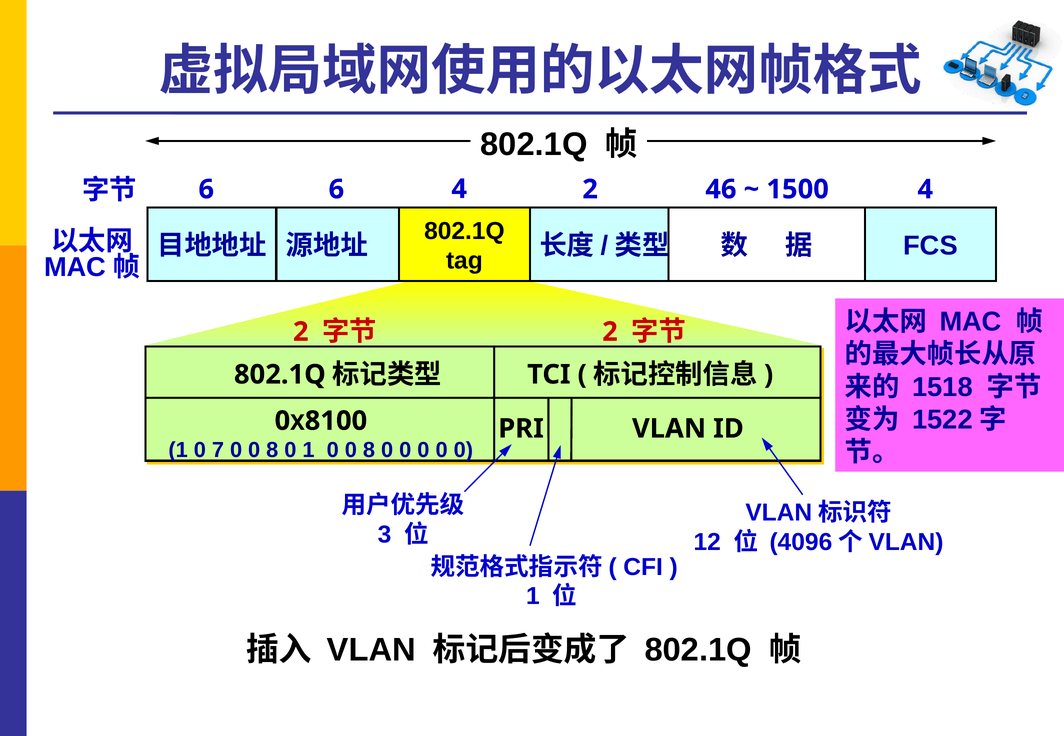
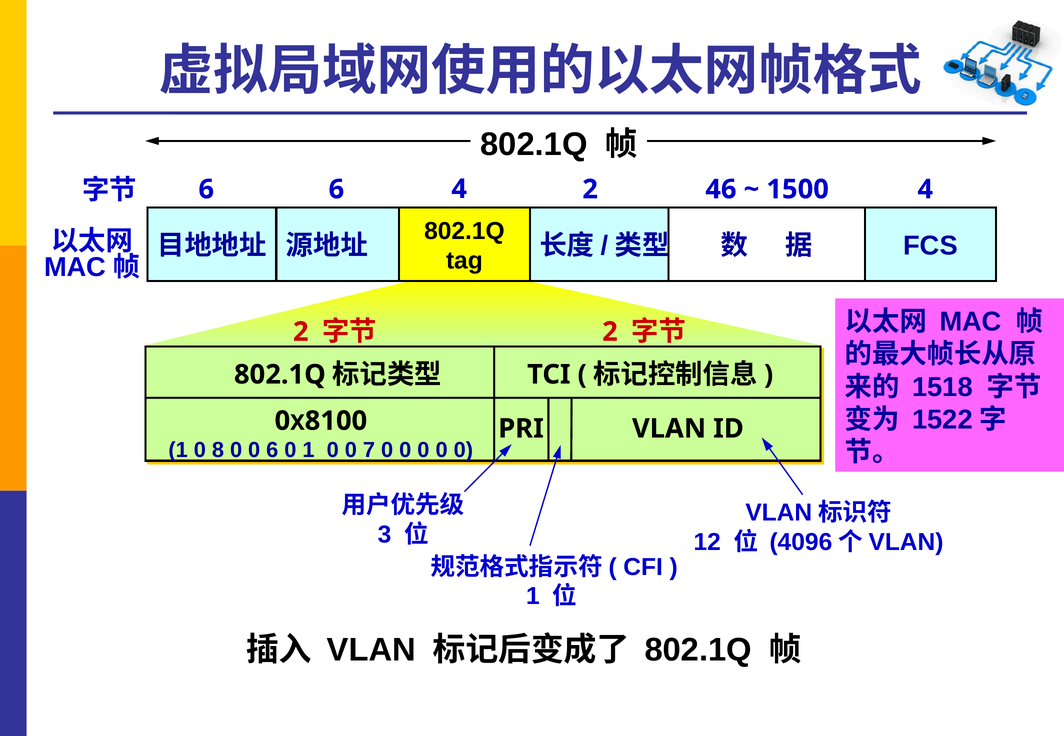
7: 7 -> 8 (218, 450)
8: 8 -> 6 (272, 450)
1 0 0 8: 8 -> 7 (369, 450)
